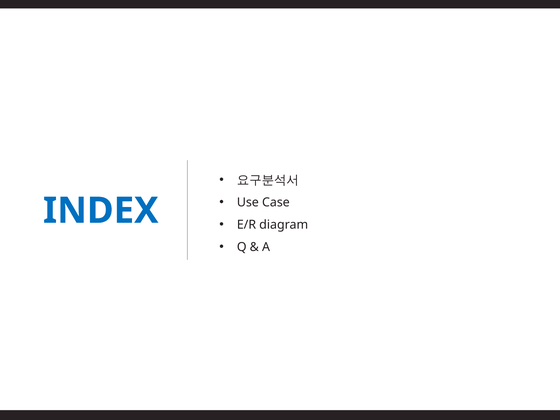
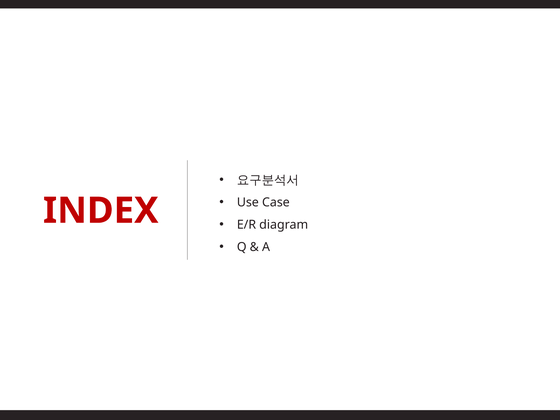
INDEX colour: blue -> red (101, 211)
